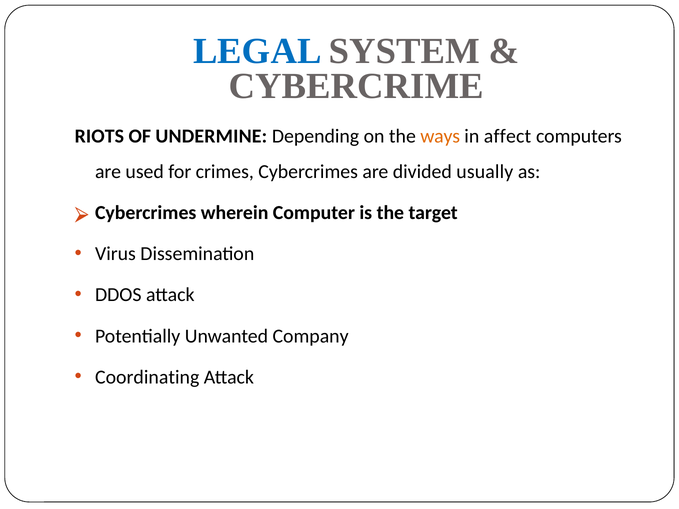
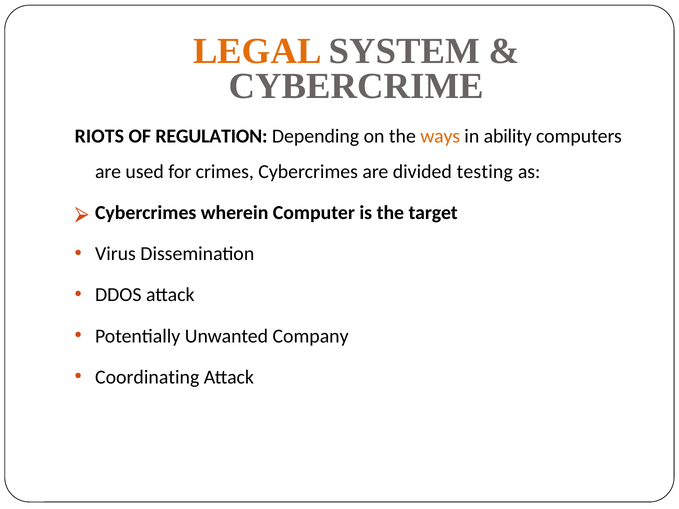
LEGAL colour: blue -> orange (257, 51)
UNDERMINE: UNDERMINE -> REGULATION (211, 136)
affect: affect -> ability (508, 136)
usually: usually -> testing (485, 172)
